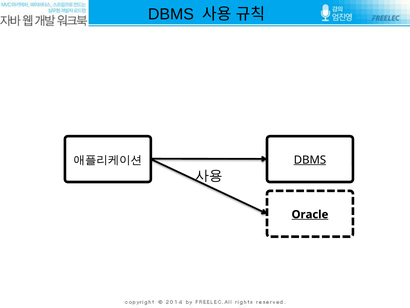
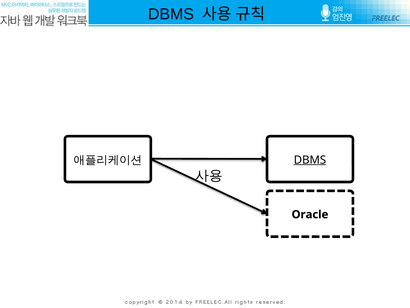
Oracle underline: present -> none (310, 214)
